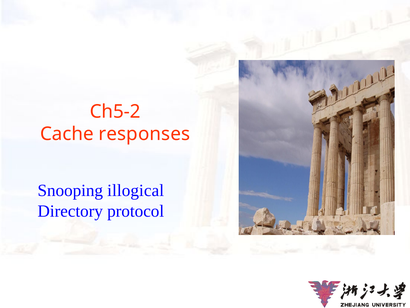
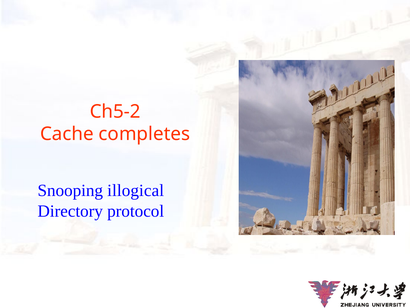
responses: responses -> completes (144, 134)
